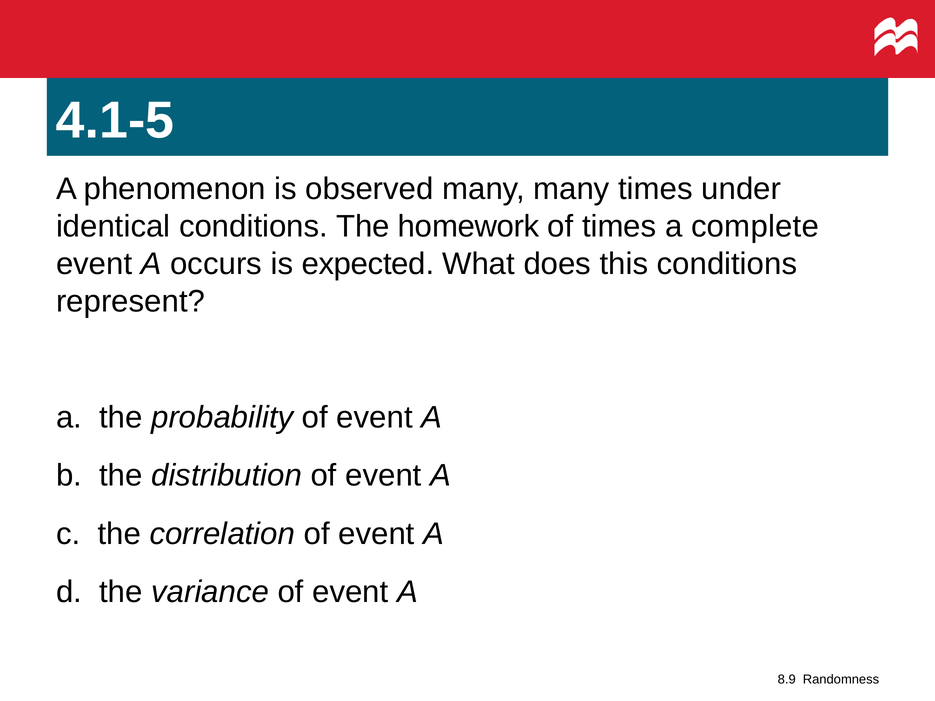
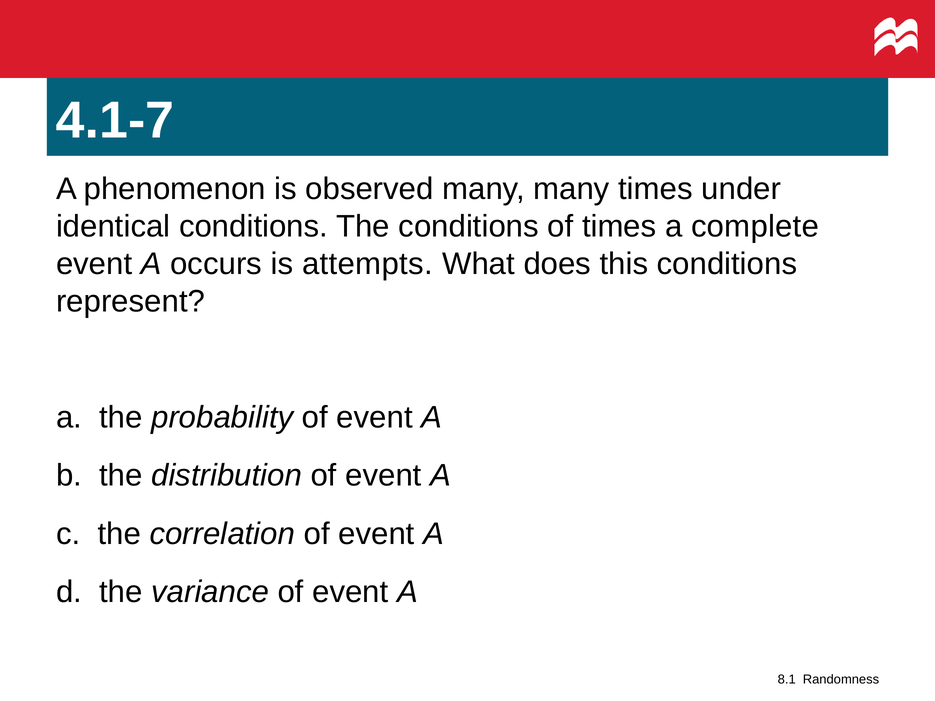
4.1-5: 4.1-5 -> 4.1-7 (115, 120)
The homework: homework -> conditions (469, 227)
expected: expected -> attempts (368, 264)
8.9: 8.9 -> 8.1 (787, 680)
